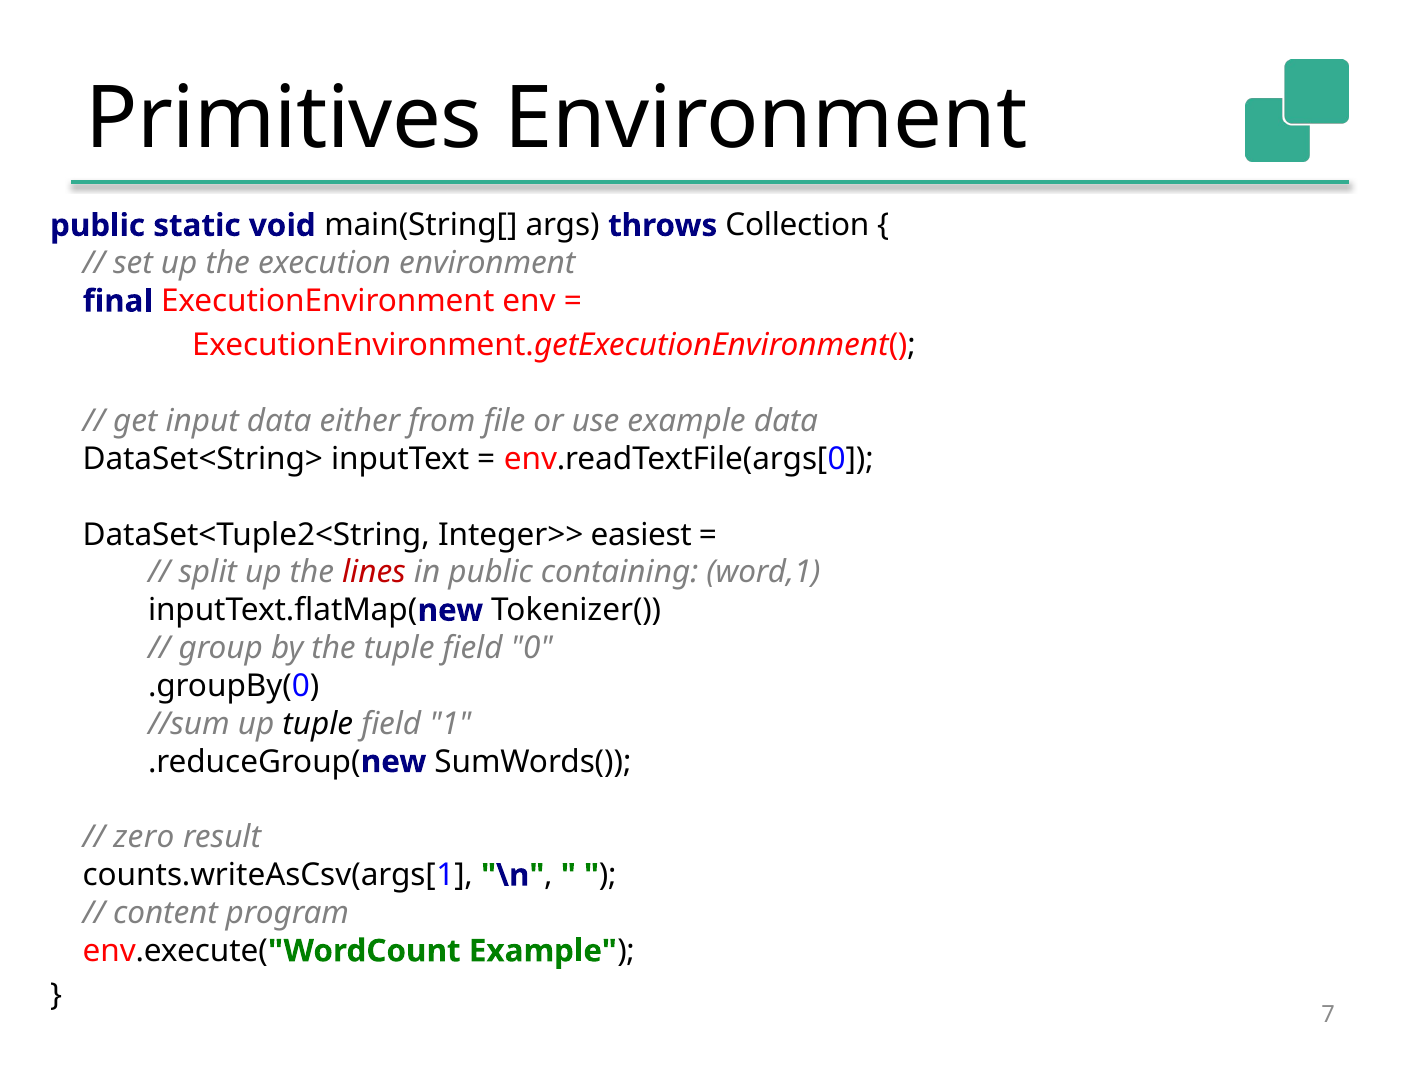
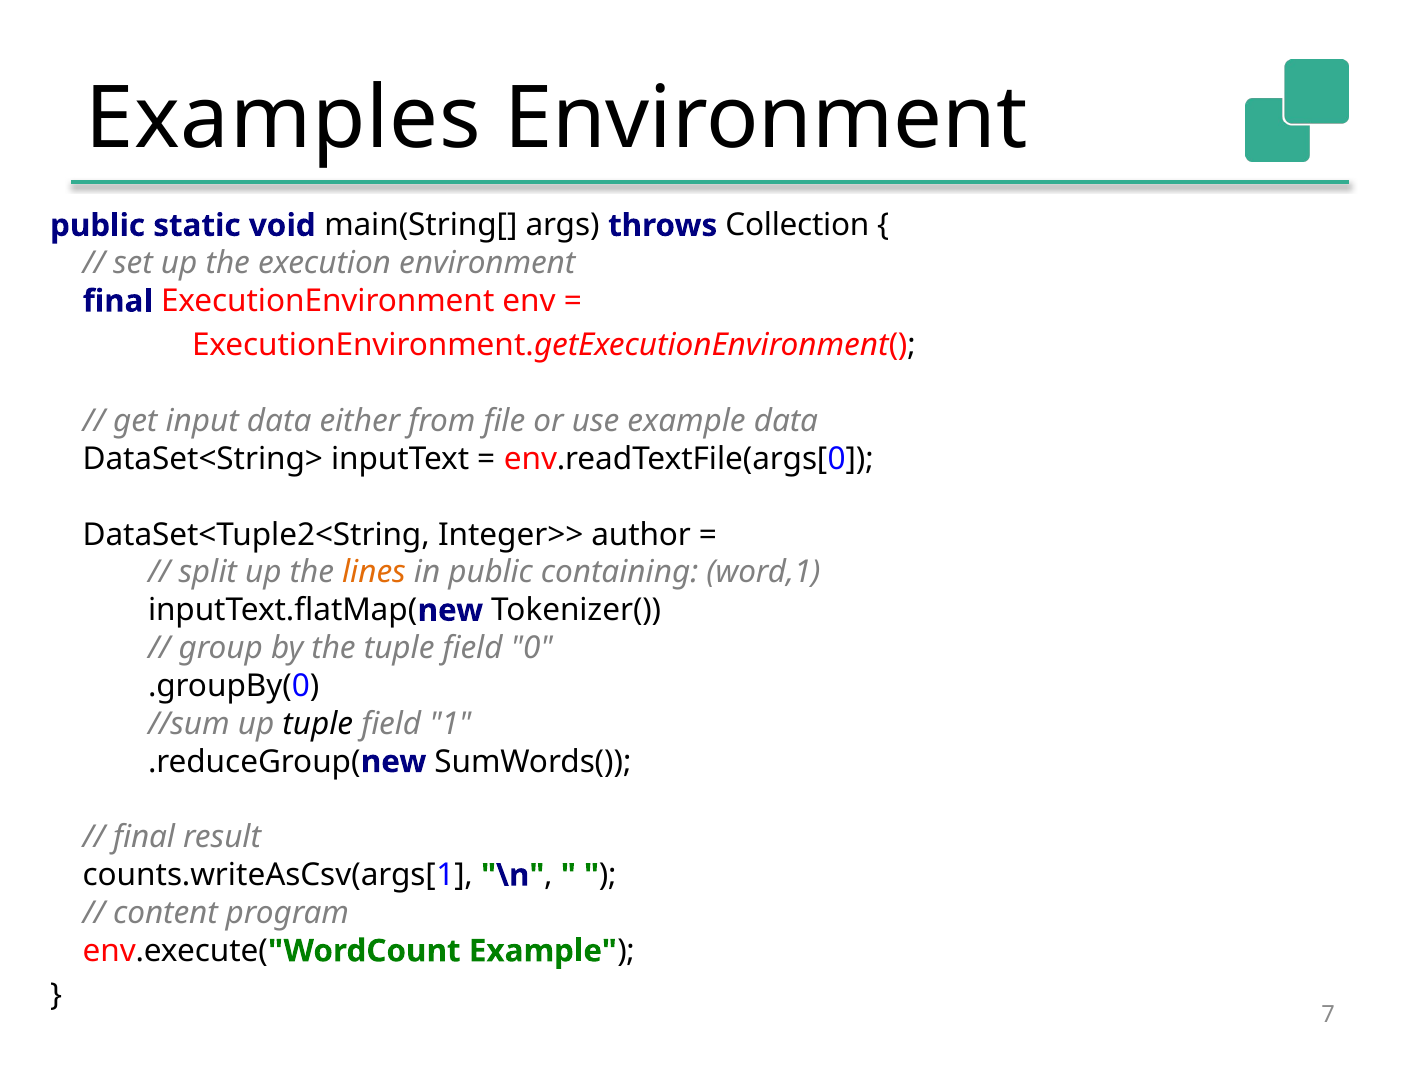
Primitives: Primitives -> Examples (283, 119)
easiest: easiest -> author (641, 535)
lines colour: red -> orange (374, 573)
zero: zero -> final (144, 837)
